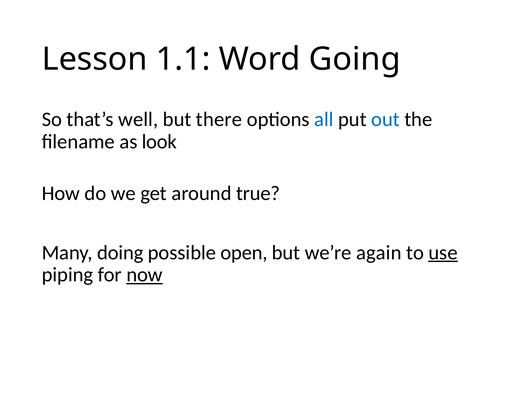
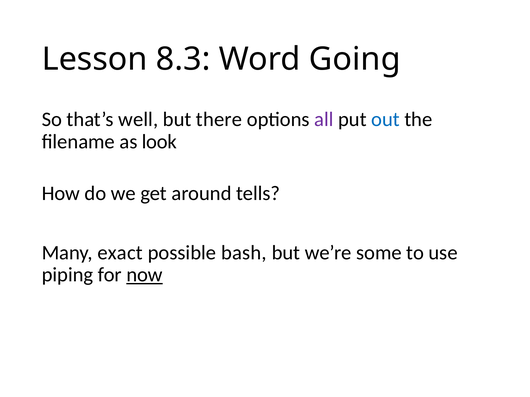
1.1: 1.1 -> 8.3 (183, 59)
all colour: blue -> purple (324, 119)
true: true -> tells (258, 194)
doing: doing -> exact (120, 253)
open: open -> bash (244, 253)
again: again -> some (379, 253)
use underline: present -> none (443, 253)
